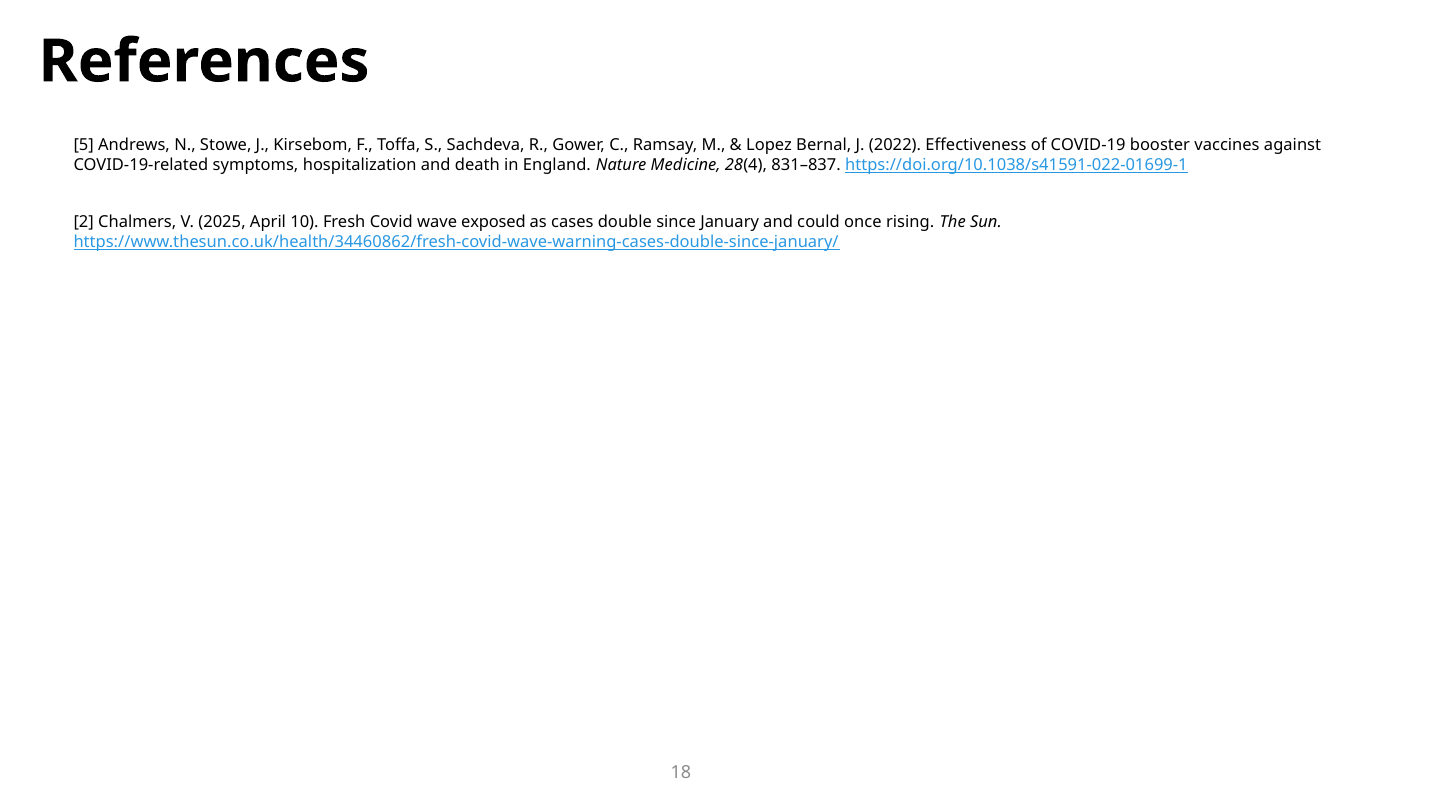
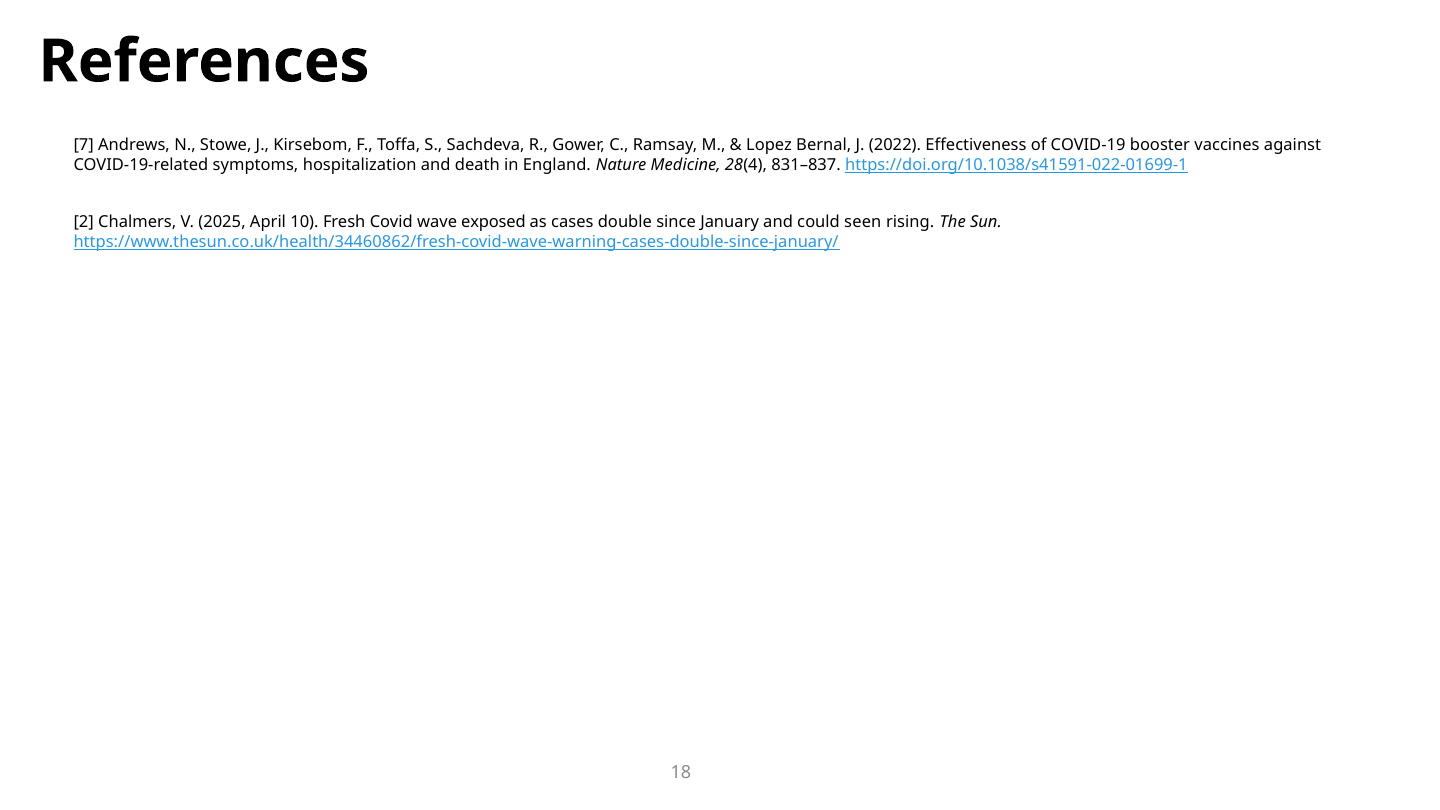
5: 5 -> 7 (84, 145)
once: once -> seen (863, 222)
